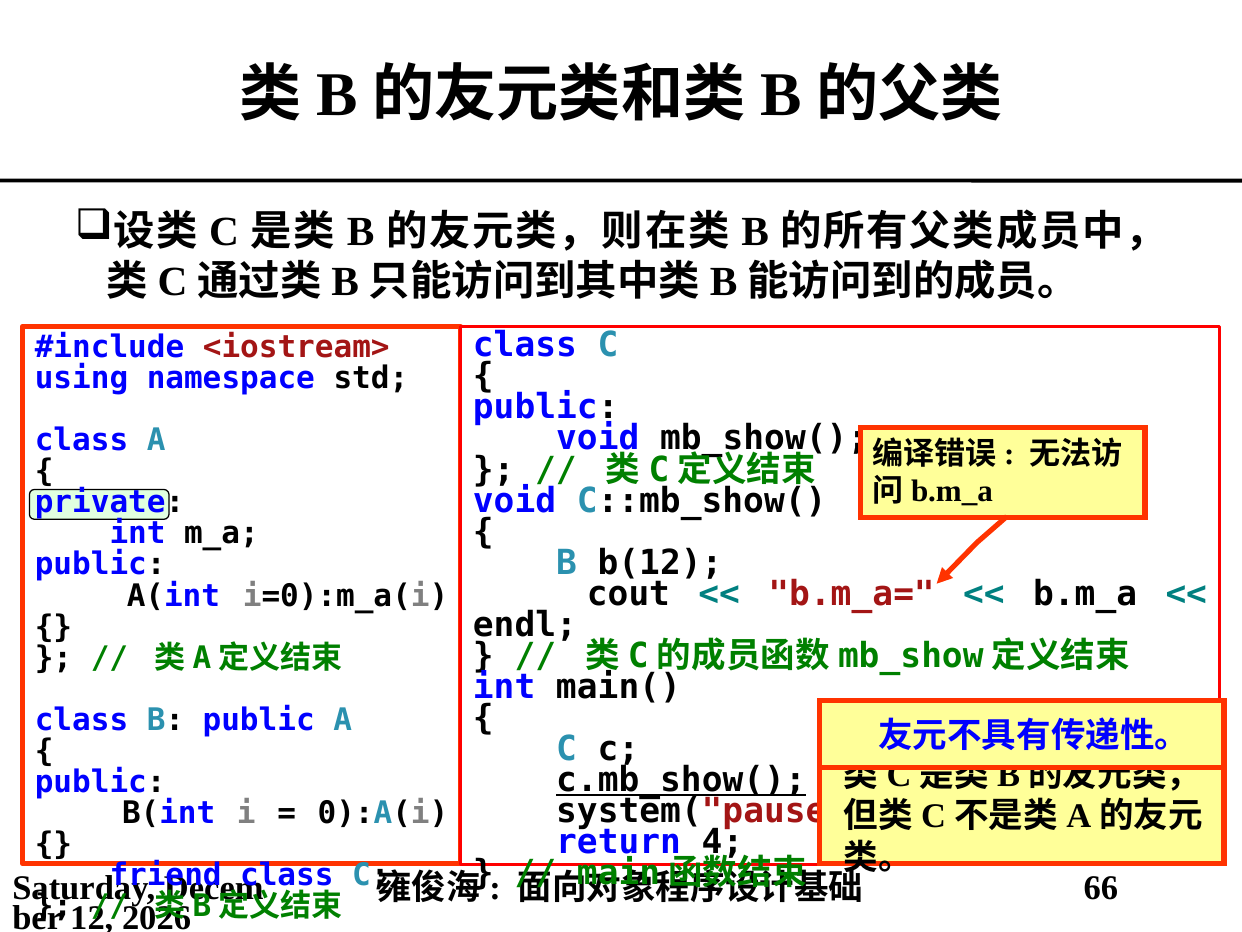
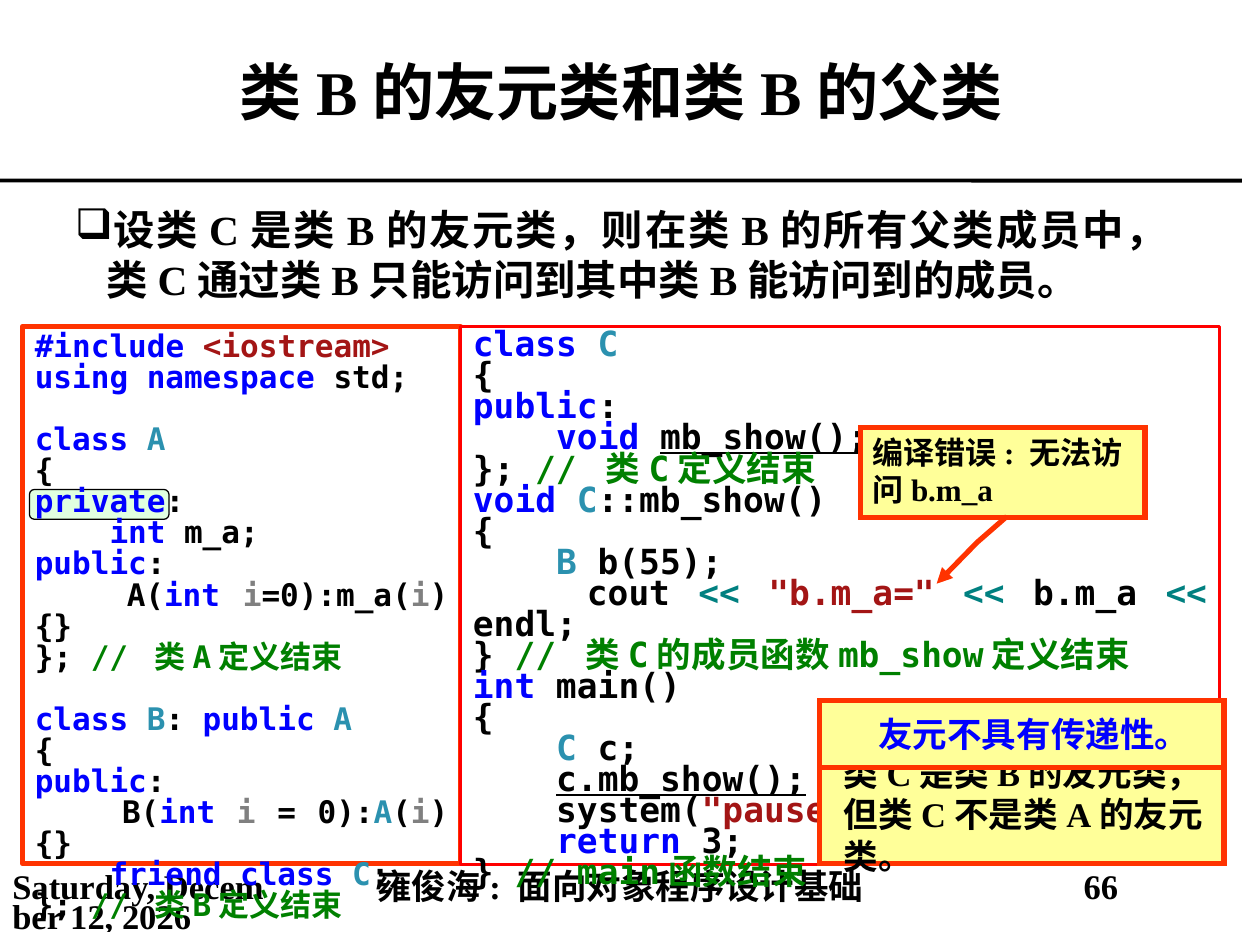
mb_show( underline: none -> present (764, 438)
b(12: b(12 -> b(55 (660, 563)
4: 4 -> 3 (723, 842)
